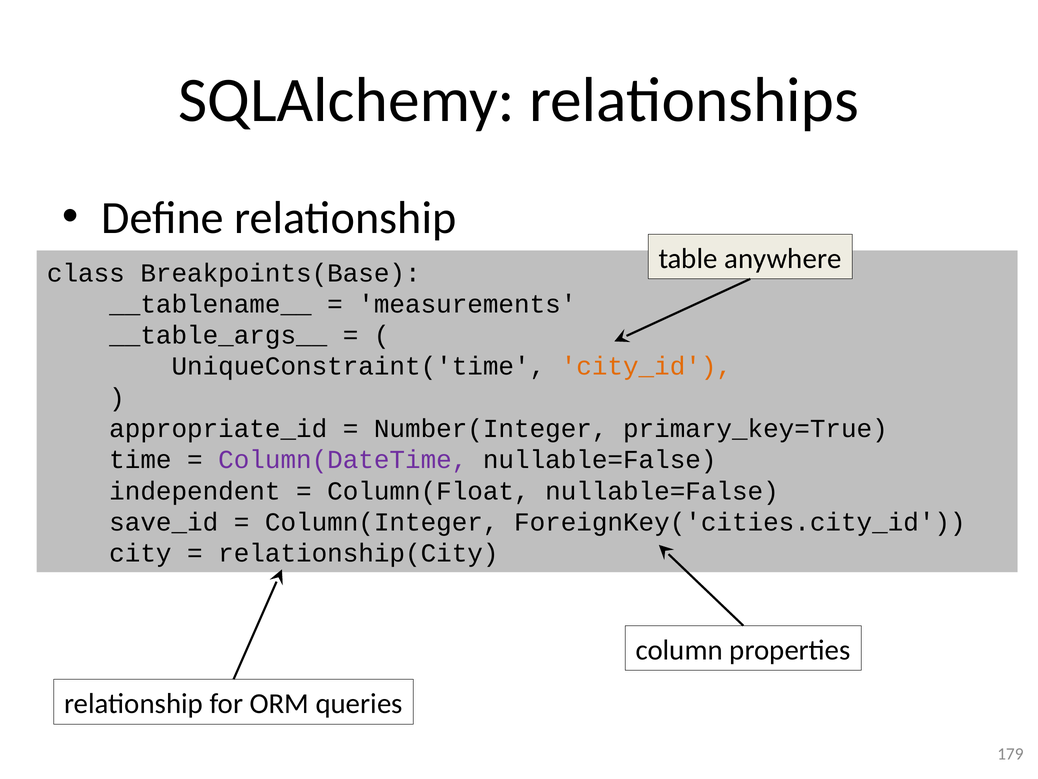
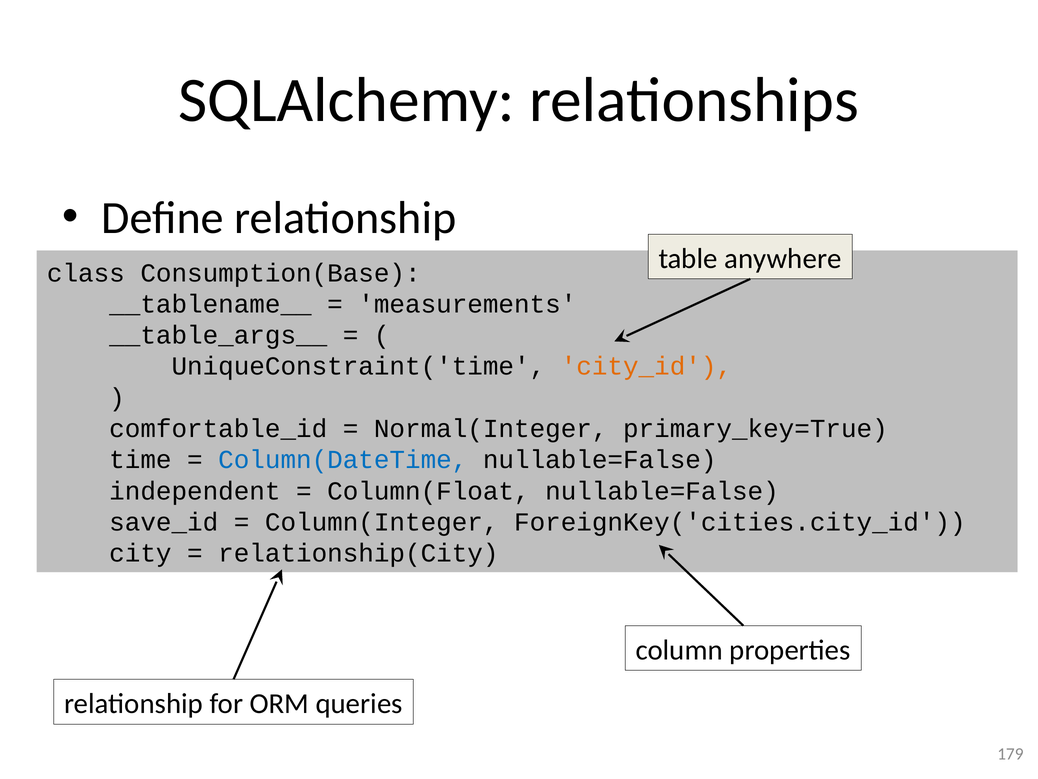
Breakpoints(Base: Breakpoints(Base -> Consumption(Base (281, 273)
appropriate_id: appropriate_id -> comfortable_id (218, 428)
Number(Integer: Number(Integer -> Normal(Integer (491, 428)
Column(DateTime colour: purple -> blue (343, 460)
